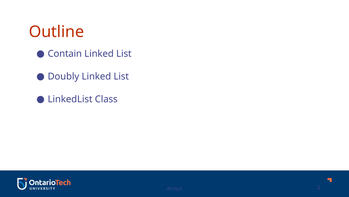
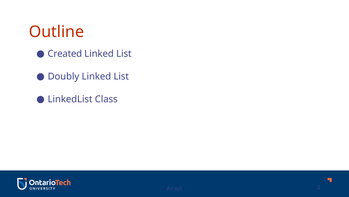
Contain: Contain -> Created (65, 53)
